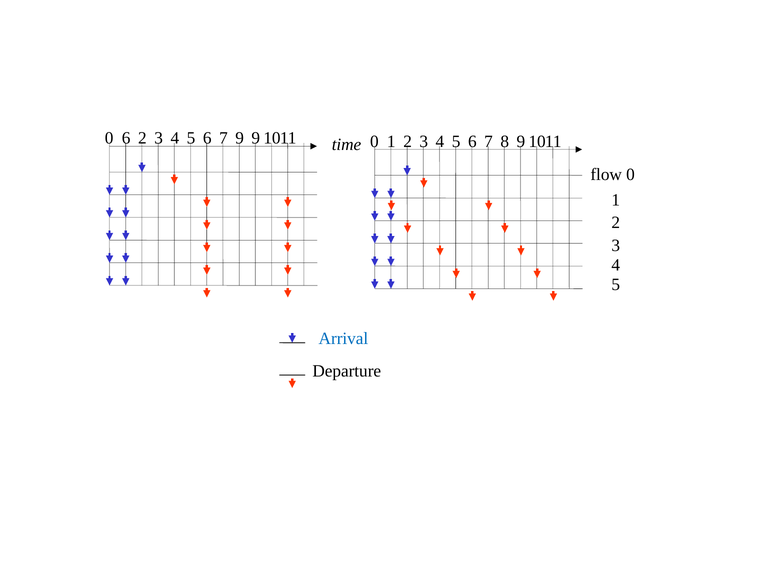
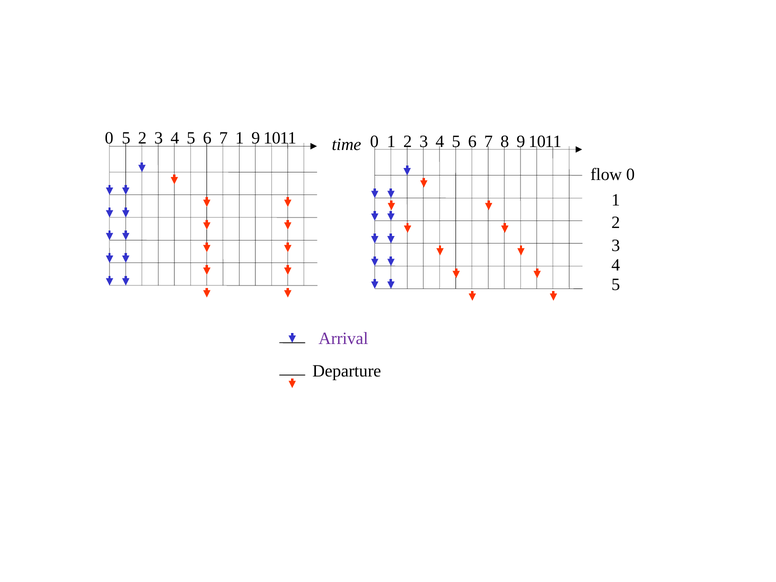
0 6: 6 -> 5 (126, 138)
7 9: 9 -> 1 (240, 138)
Arrival colour: blue -> purple (343, 339)
